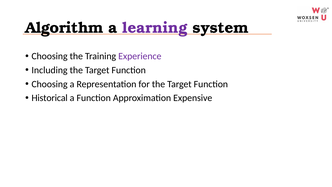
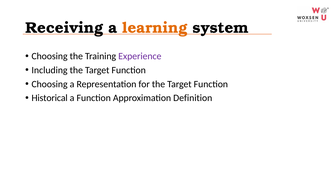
Algorithm: Algorithm -> Receiving (64, 28)
learning colour: purple -> orange (155, 28)
Expensive: Expensive -> Definition (193, 98)
